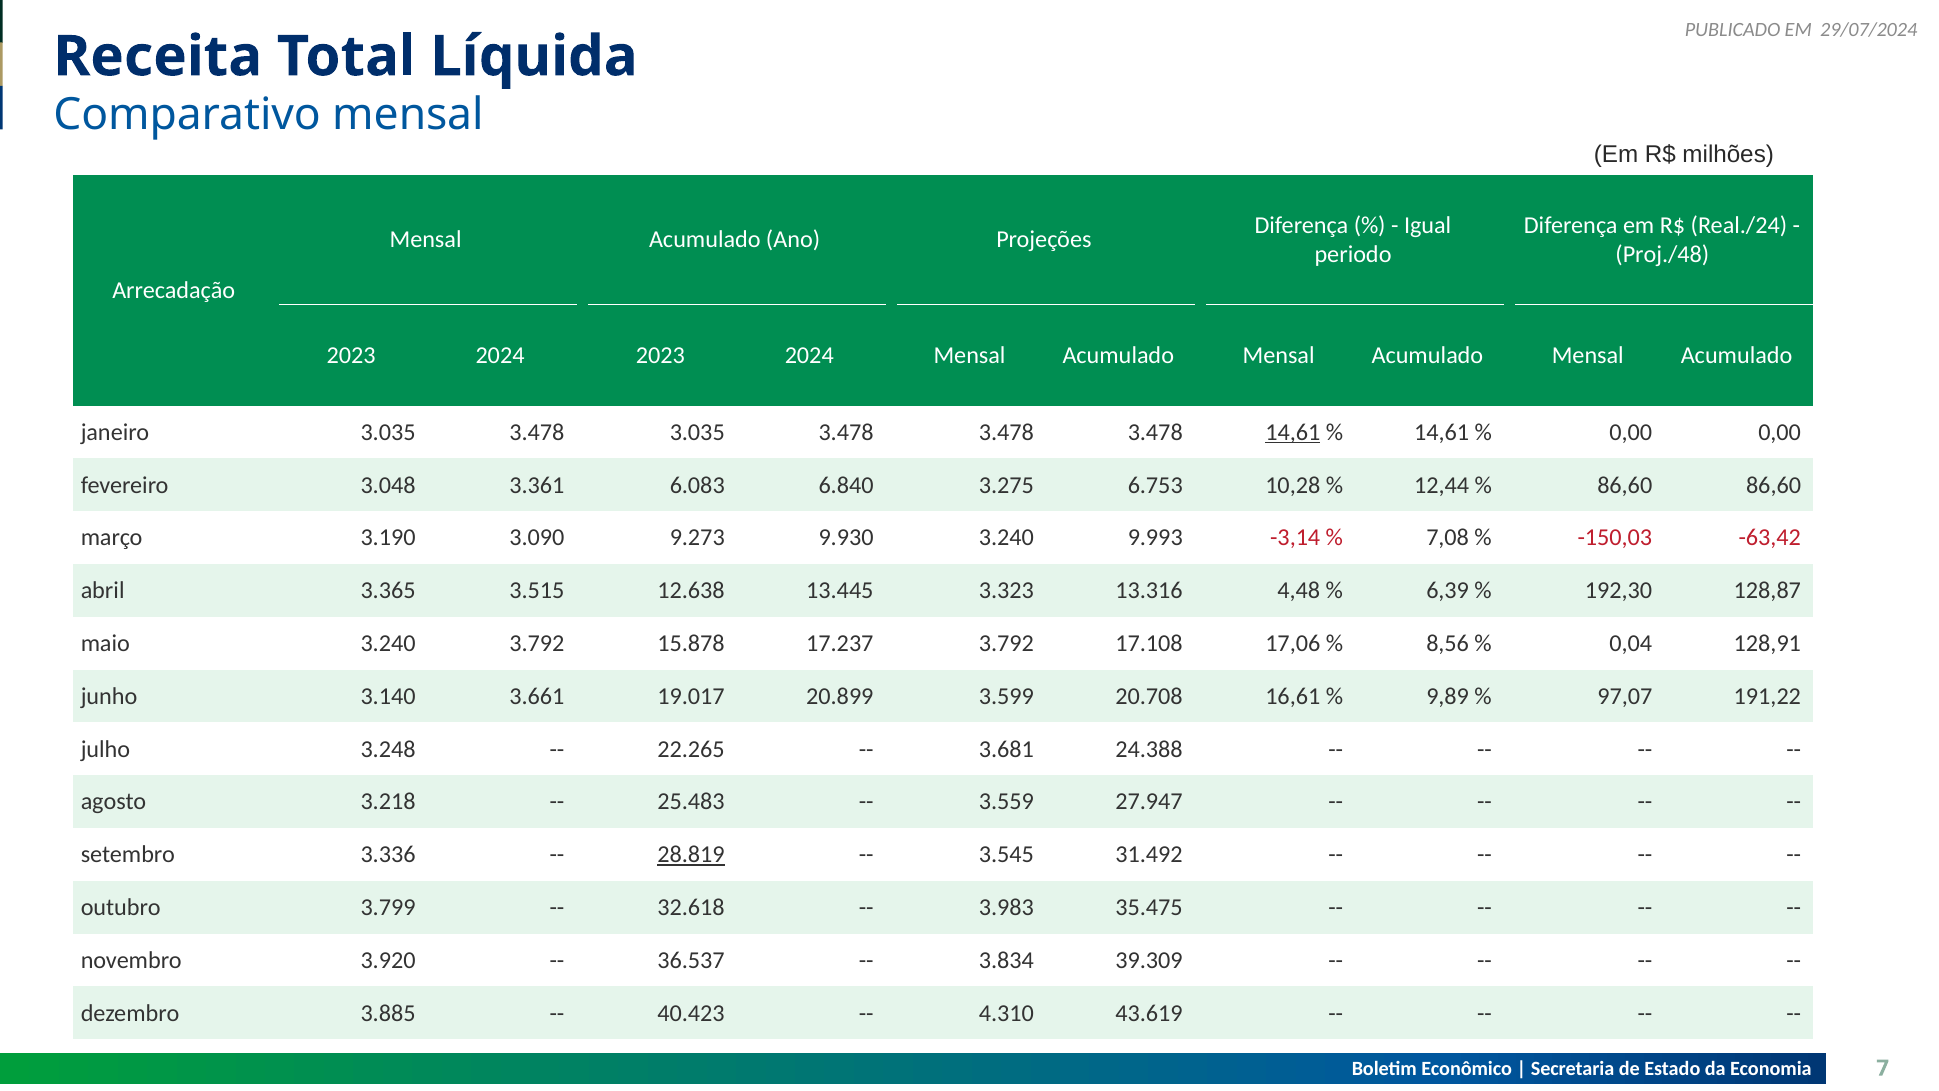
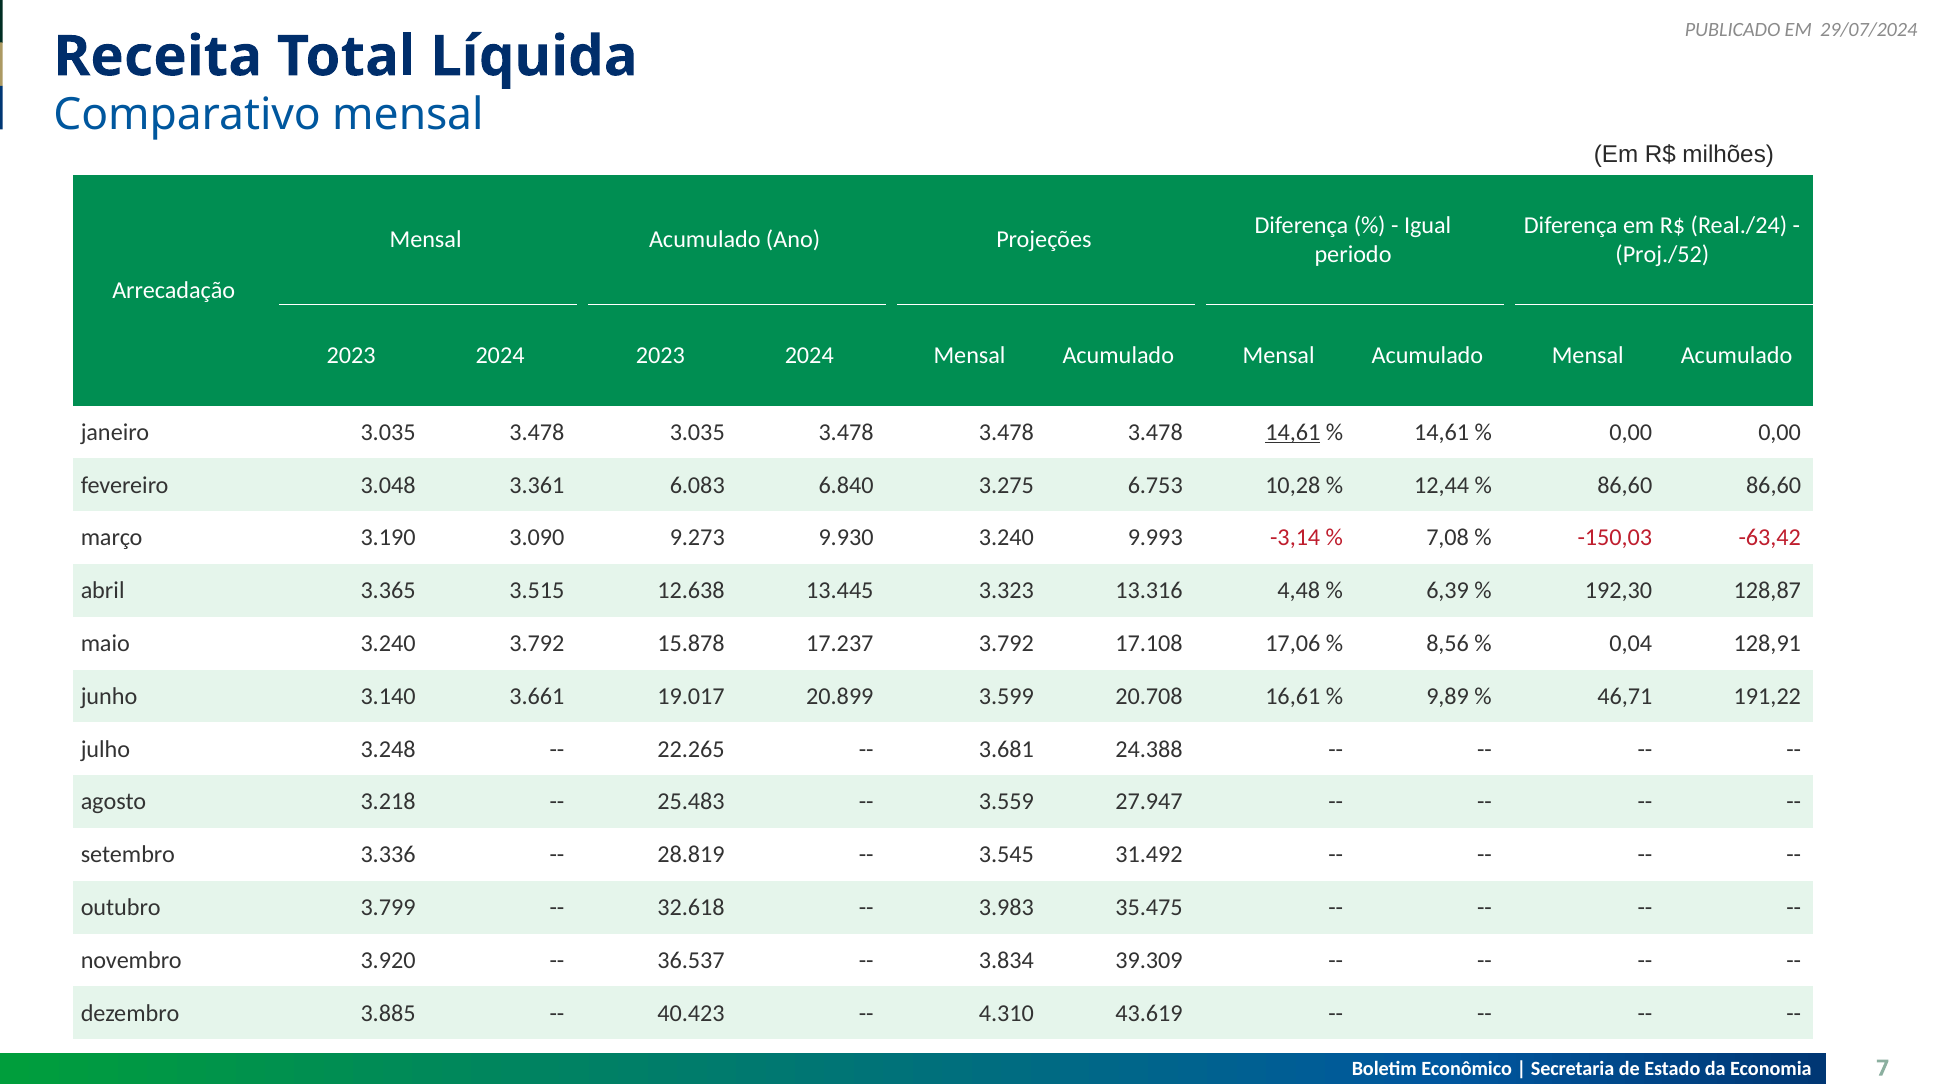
Proj./48: Proj./48 -> Proj./52 (1662, 255)
97,07: 97,07 -> 46,71 (1625, 696)
28.819 underline: present -> none (691, 854)
